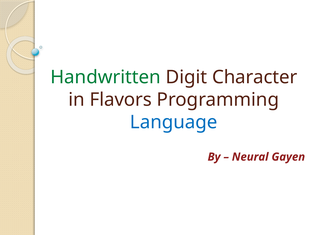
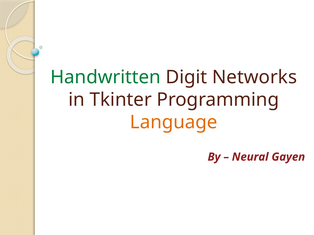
Character: Character -> Networks (255, 77)
Flavors: Flavors -> Tkinter (121, 100)
Language colour: blue -> orange (174, 122)
